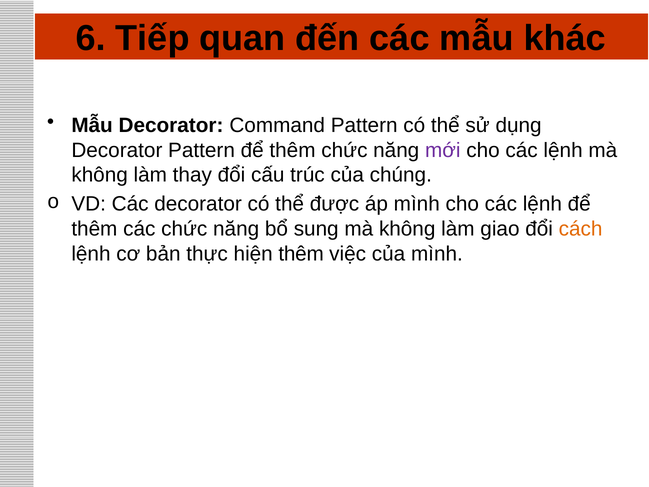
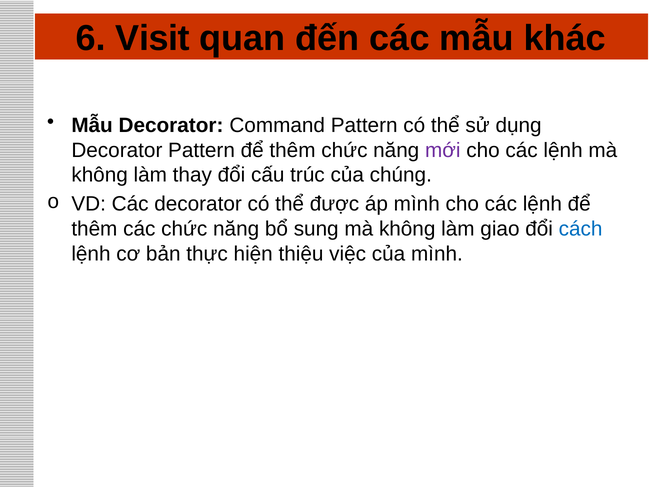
Tiếp: Tiếp -> Visit (153, 38)
cách colour: orange -> blue (581, 229)
hiện thêm: thêm -> thiệu (301, 254)
